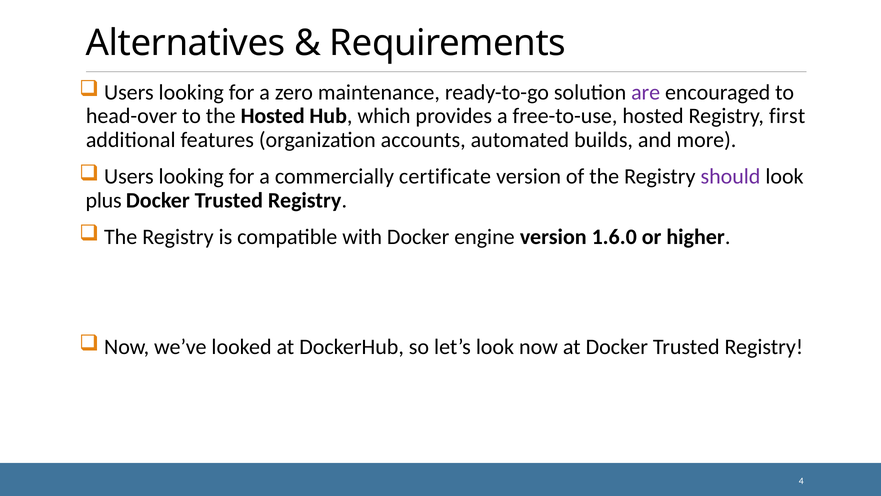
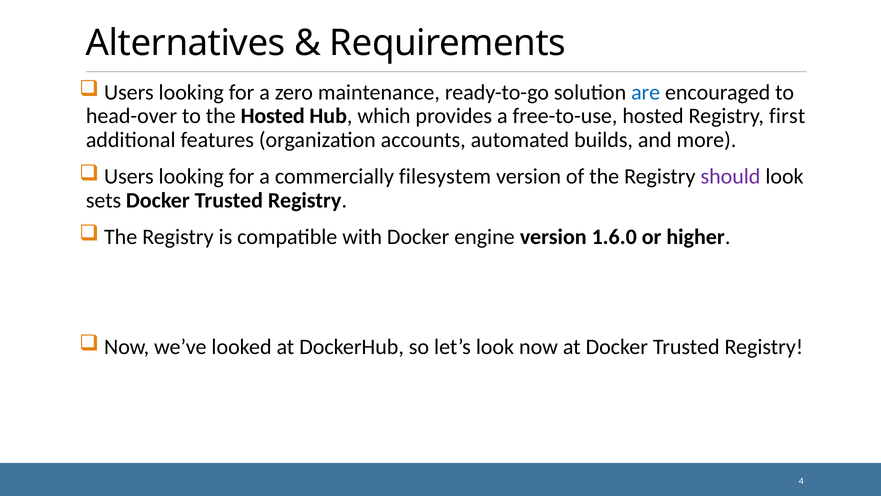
are colour: purple -> blue (646, 92)
certificate: certificate -> filesystem (445, 176)
plus: plus -> sets (104, 200)
